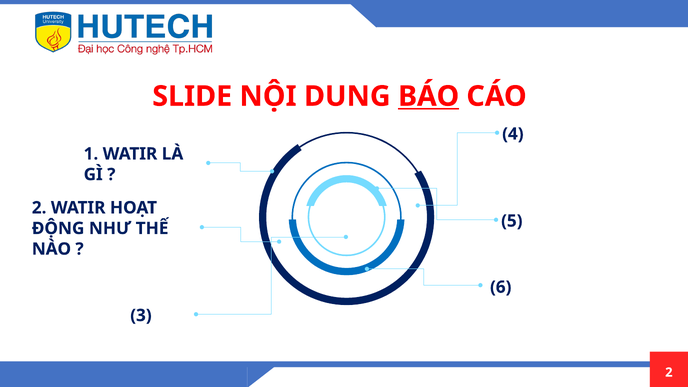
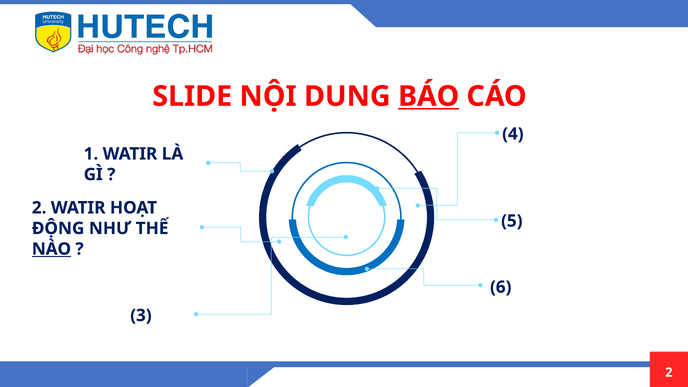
NÀO underline: none -> present (51, 249)
